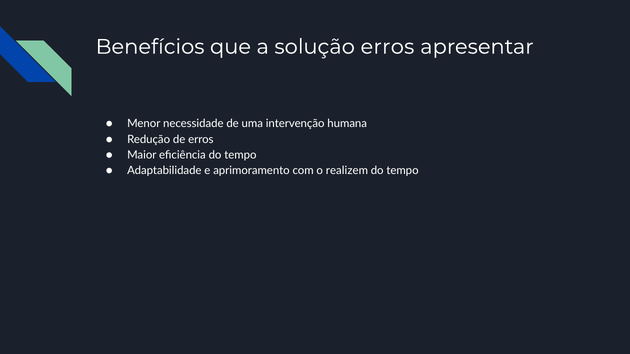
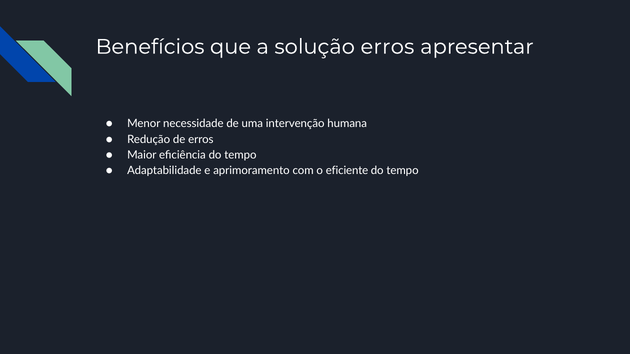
realizem: realizem -> eficiente (347, 171)
